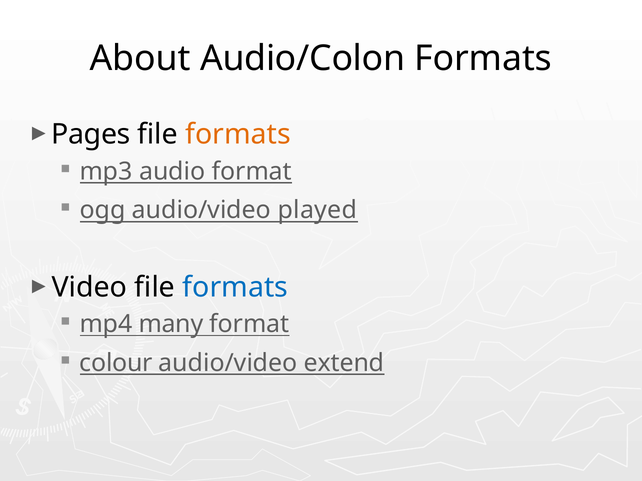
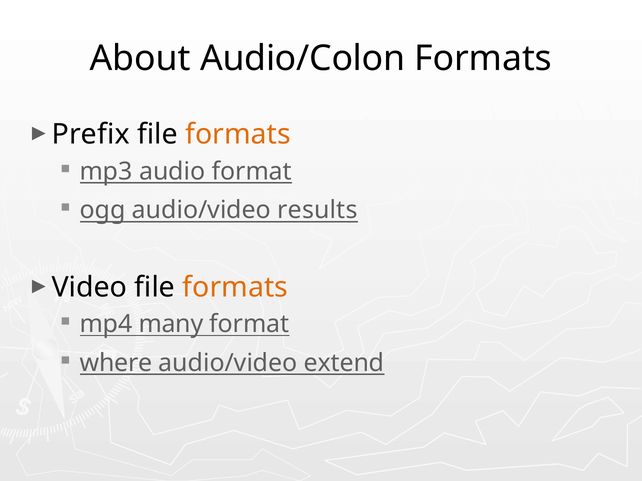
Pages: Pages -> Prefix (91, 135)
played: played -> results (317, 210)
formats colour: blue -> orange (235, 287)
colour: colour -> where (116, 363)
